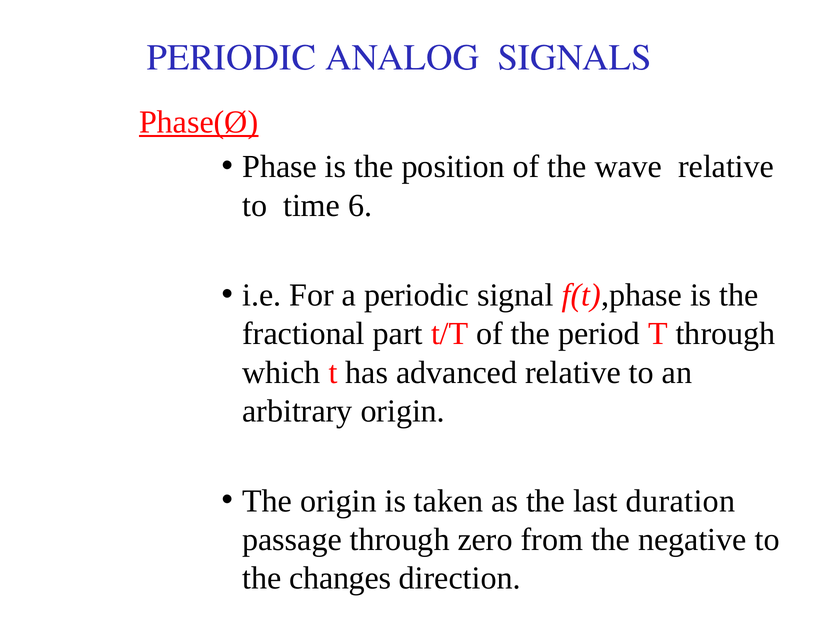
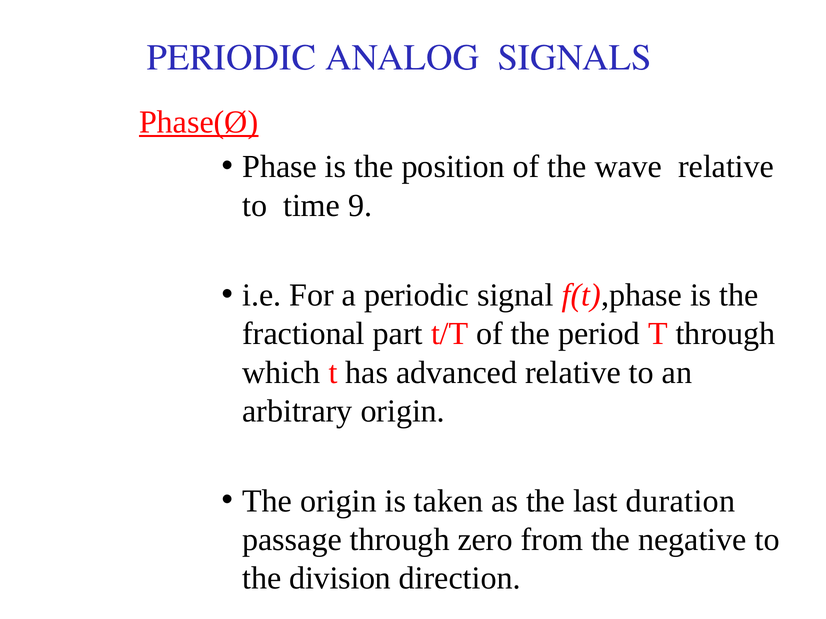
6: 6 -> 9 (360, 206)
changes: changes -> division (340, 578)
